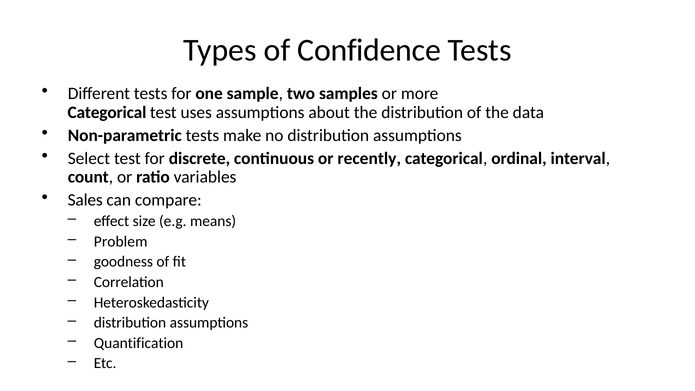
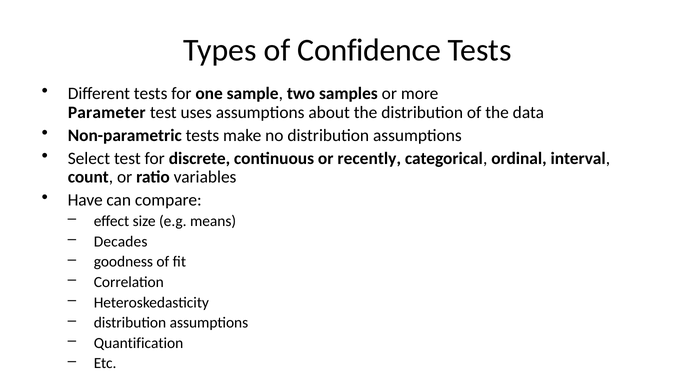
Categorical: Categorical -> Parameter (107, 112)
Sales: Sales -> Have (85, 200)
Problem: Problem -> Decades (121, 241)
